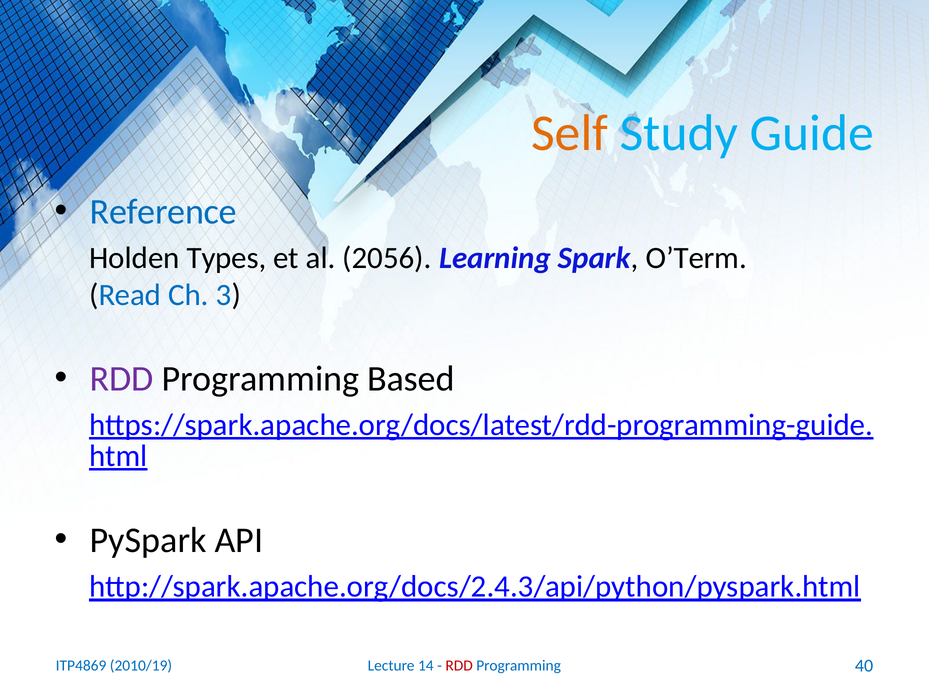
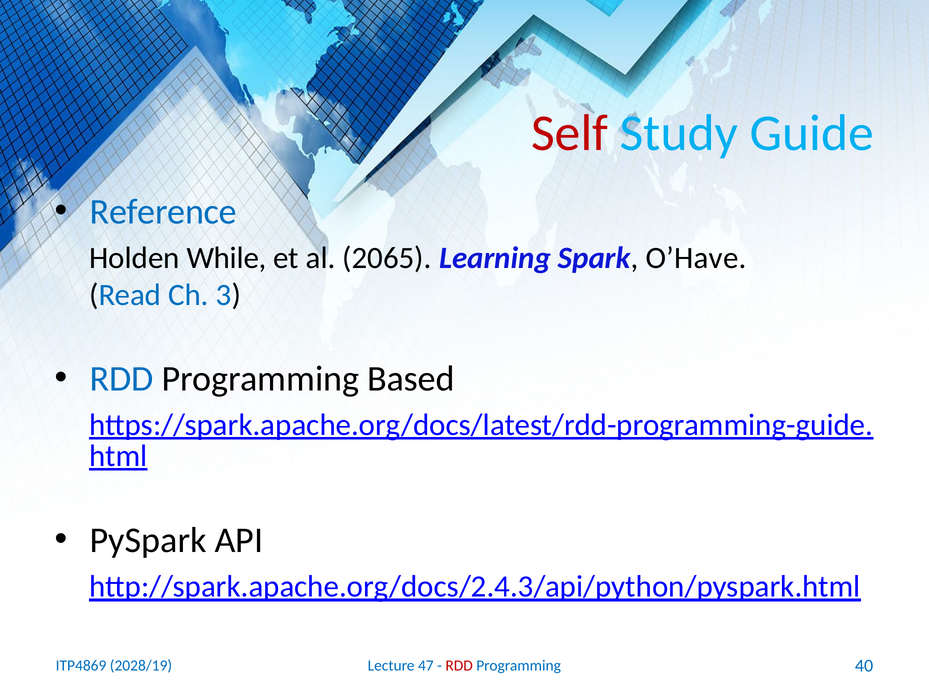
Self colour: orange -> red (570, 133)
Types: Types -> While (227, 258)
2056: 2056 -> 2065 (387, 258)
O’Term: O’Term -> O’Have (696, 258)
RDD colour: purple -> blue (122, 379)
14: 14 -> 47 (426, 665)
2010/19: 2010/19 -> 2028/19 (141, 665)
